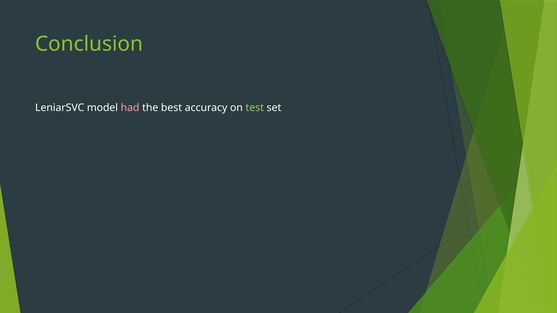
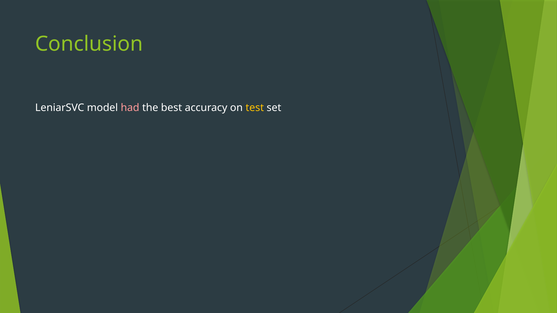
test colour: light green -> yellow (255, 108)
